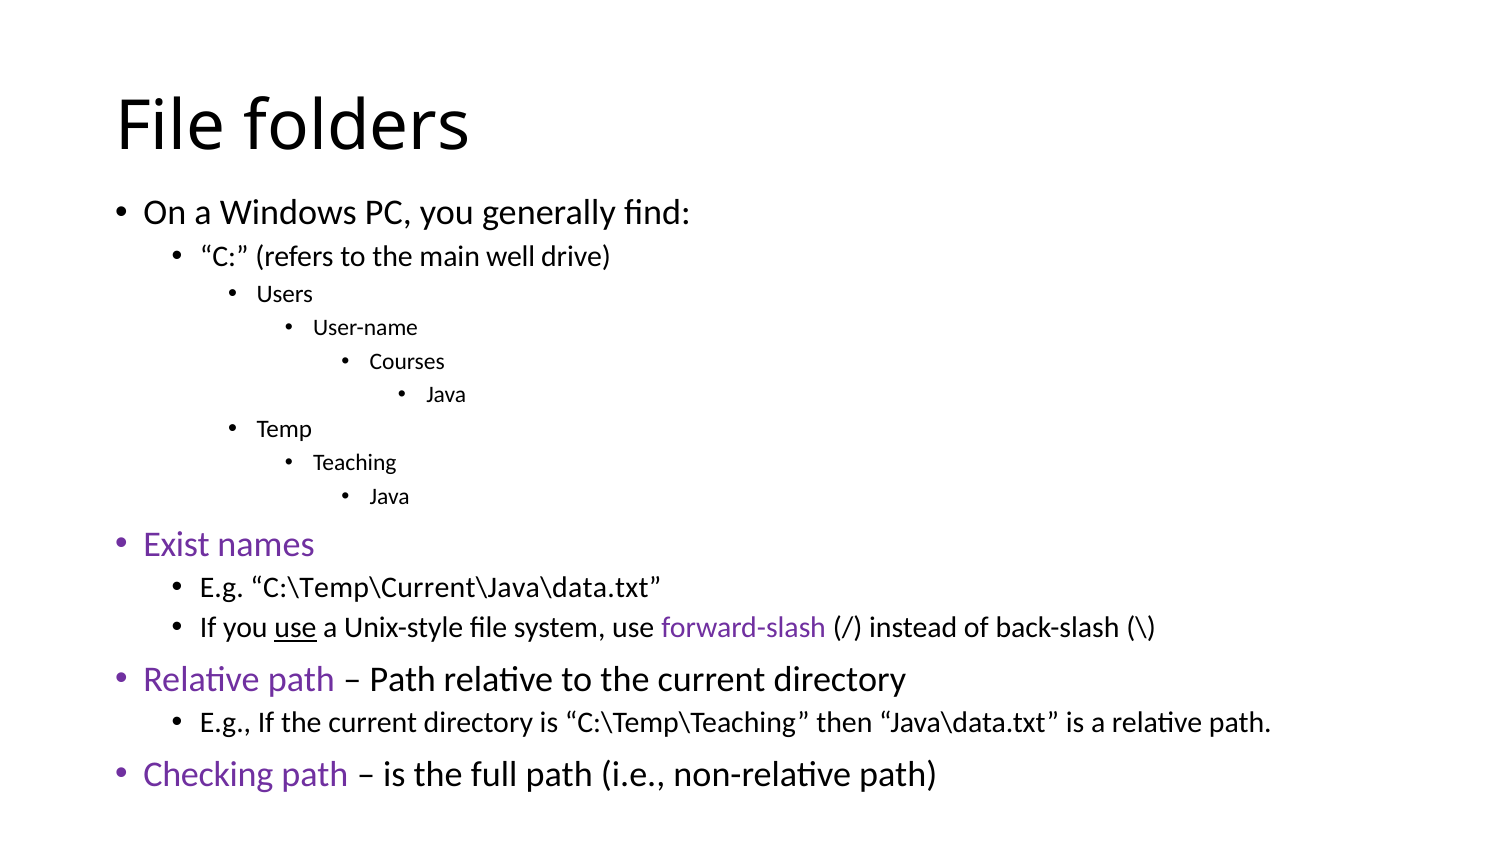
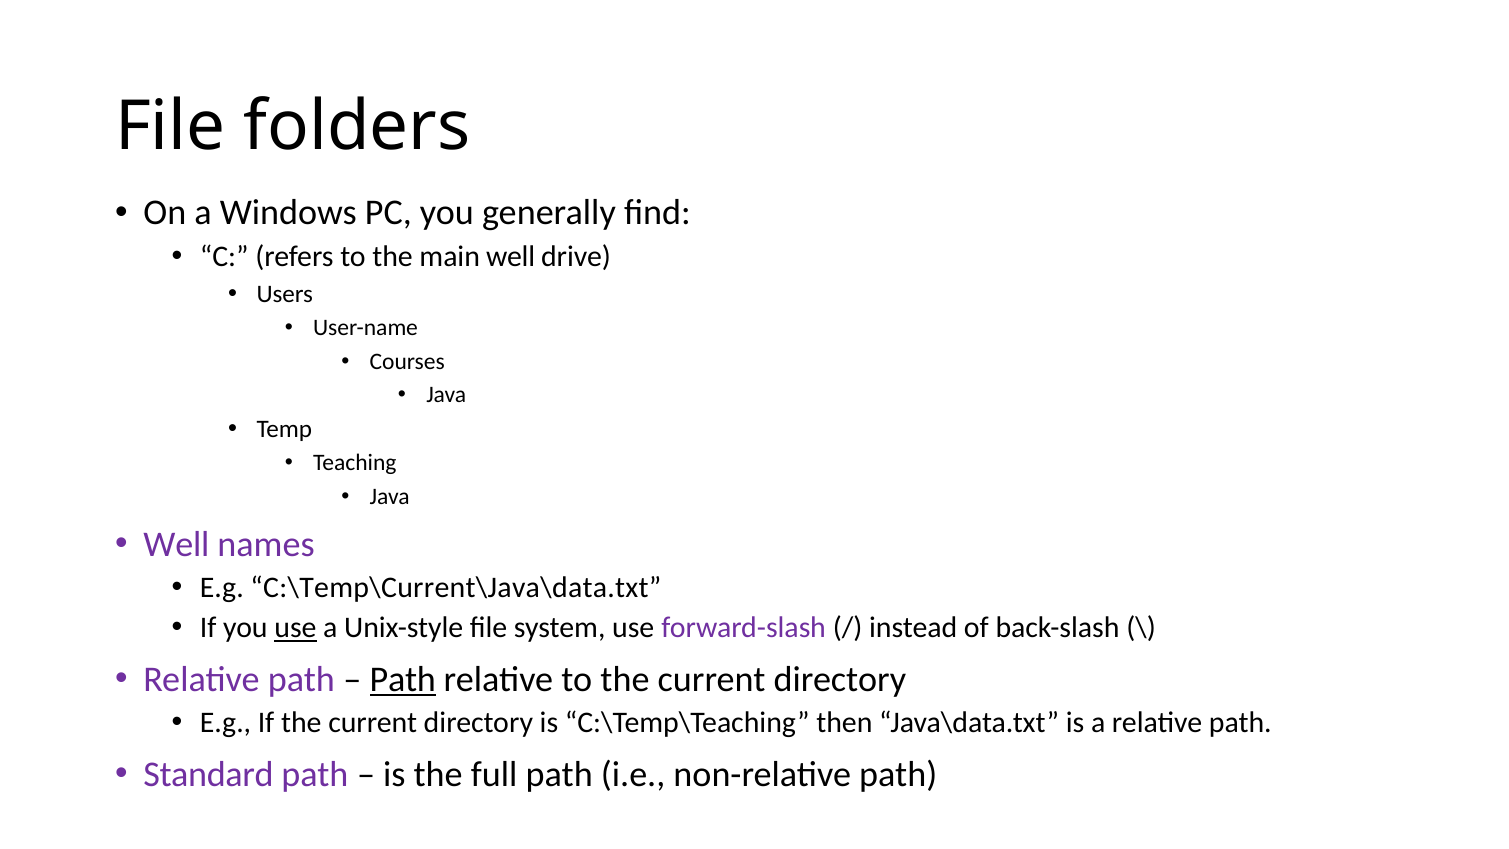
Exist: Exist -> Well (176, 544)
Path underline: none -> present (403, 679)
Checking: Checking -> Standard (208, 774)
